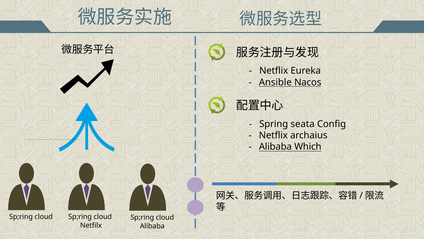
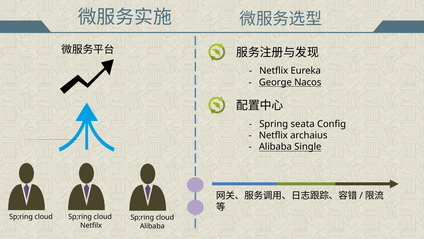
Ansible: Ansible -> George (275, 82)
Which: Which -> Single (308, 146)
